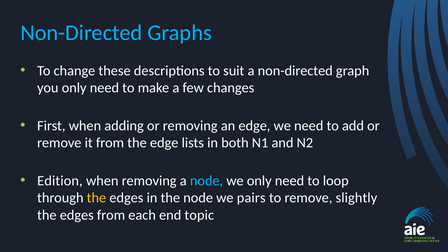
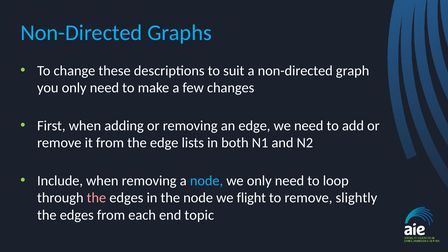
Edition: Edition -> Include (60, 181)
the colour: yellow -> pink (96, 198)
pairs: pairs -> flight (251, 198)
